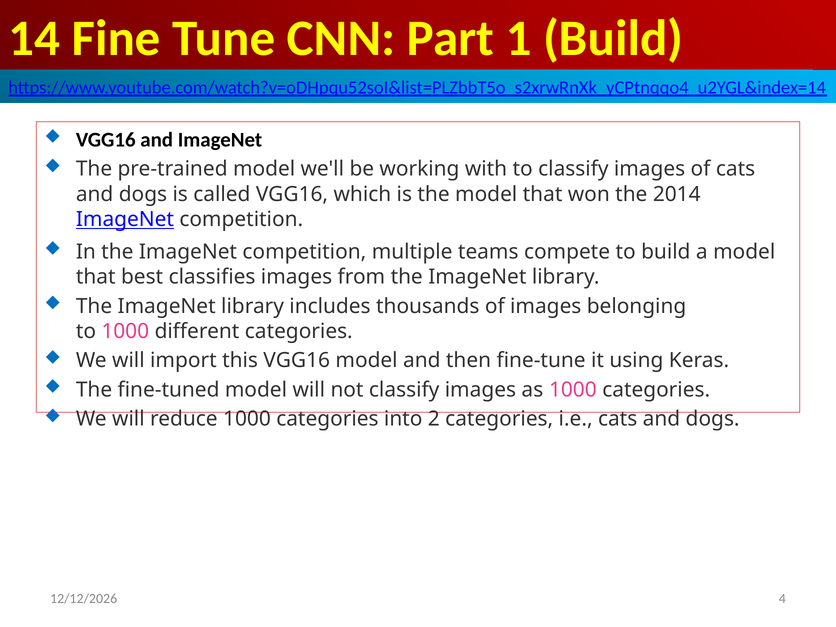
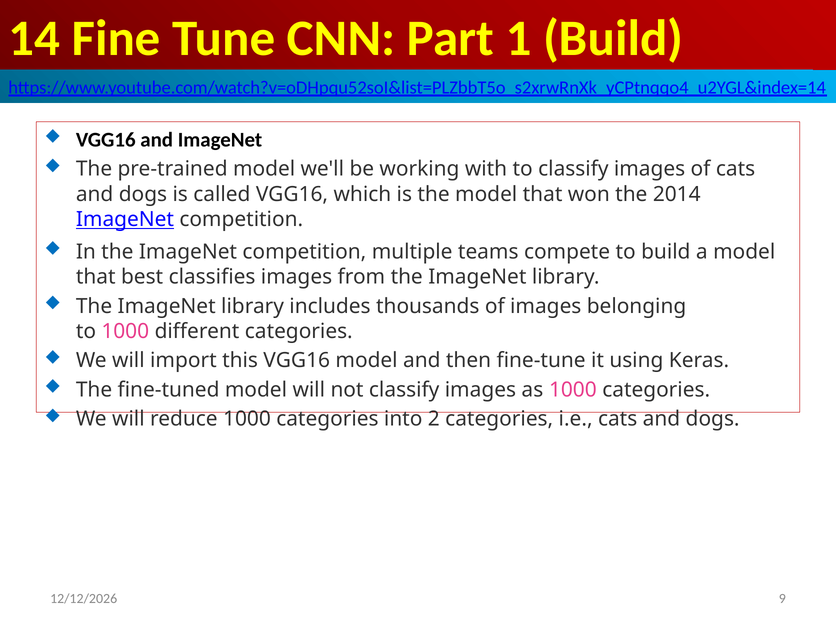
4: 4 -> 9 (782, 599)
